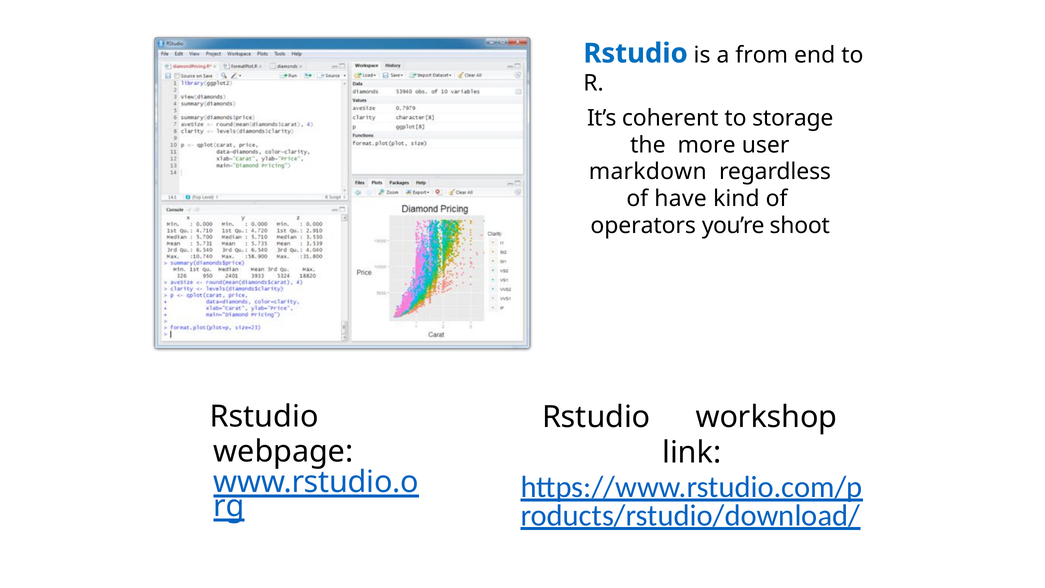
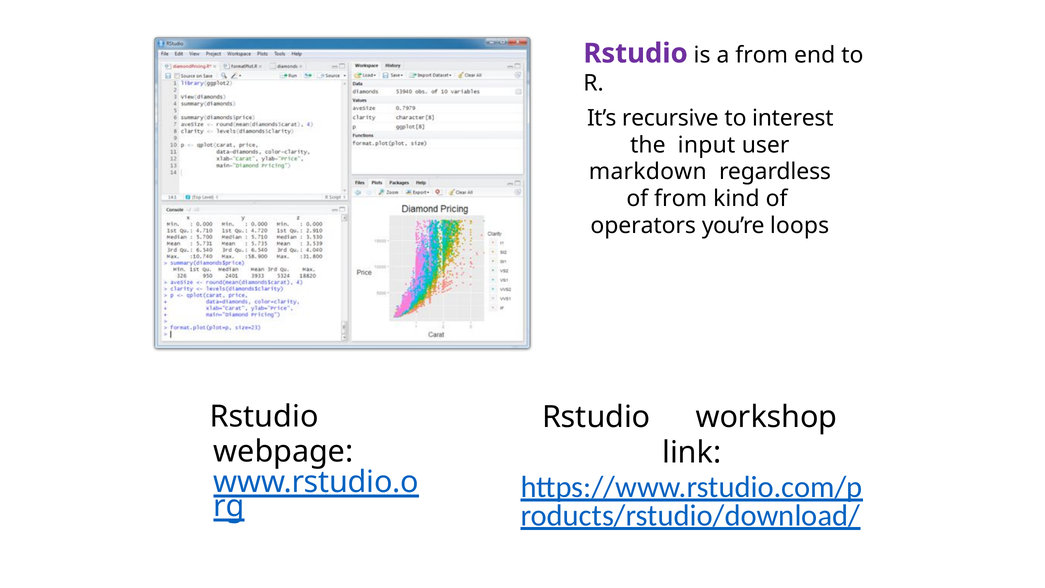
Rstudio colour: blue -> purple (636, 53)
coherent: coherent -> recursive (670, 118)
storage: storage -> interest (793, 118)
more: more -> input (707, 145)
of have: have -> from (681, 199)
shoot: shoot -> loops (800, 225)
